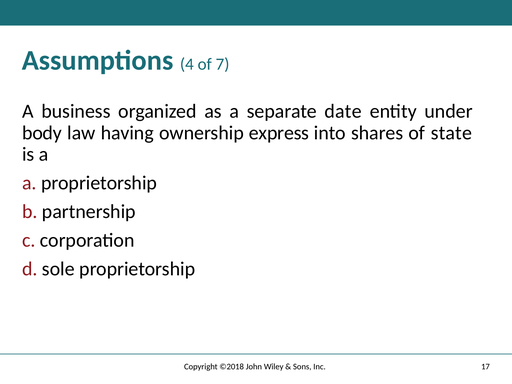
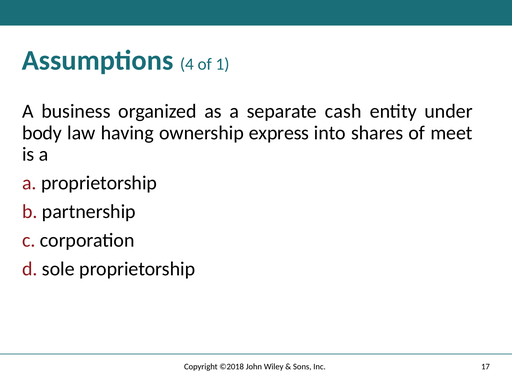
7: 7 -> 1 (223, 64)
date: date -> cash (343, 111)
state: state -> meet (452, 133)
